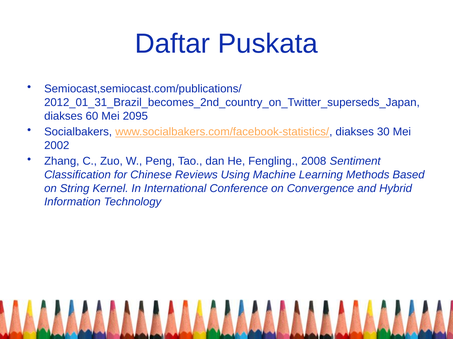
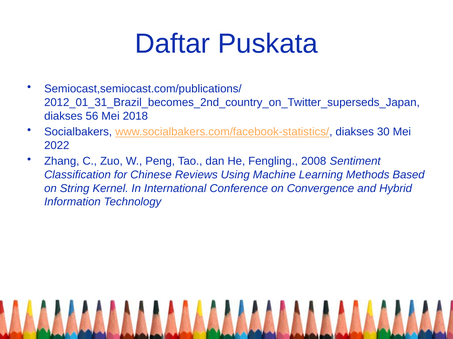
60: 60 -> 56 (92, 116)
2095: 2095 -> 2018 (135, 116)
2002: 2002 -> 2022 (57, 146)
